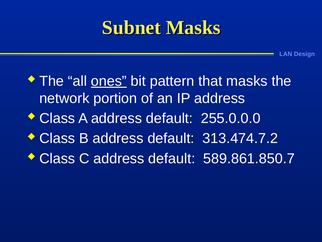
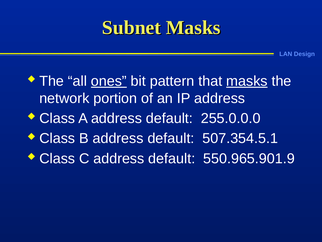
masks underline: none -> present (247, 81)
313.474.7.2: 313.474.7.2 -> 507.354.5.1 (240, 138)
589.861.850.7: 589.861.850.7 -> 550.965.901.9 (249, 158)
